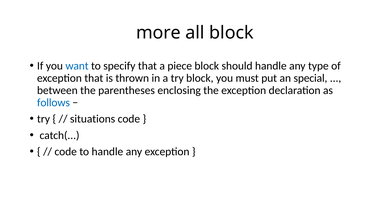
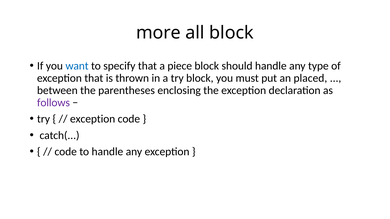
special: special -> placed (310, 78)
follows colour: blue -> purple (53, 103)
situations: situations -> exception (93, 119)
